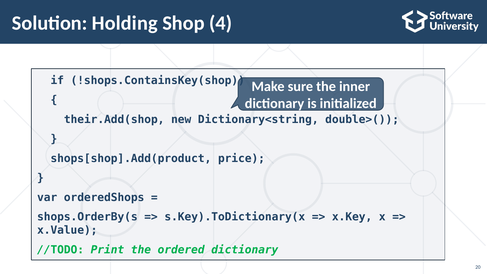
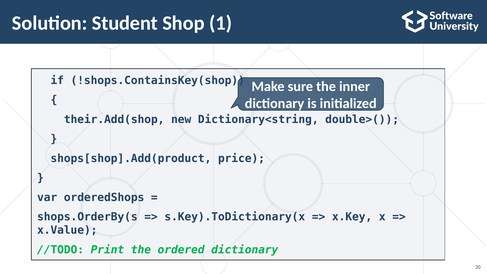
Holding: Holding -> Student (125, 23)
4: 4 -> 1 (221, 23)
